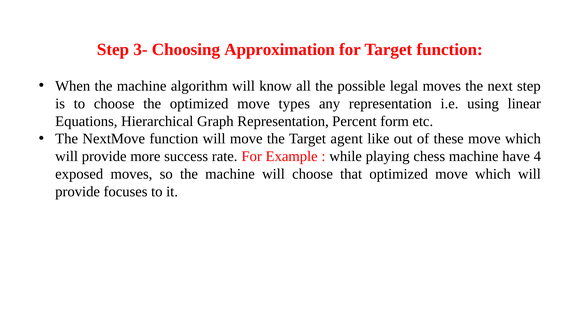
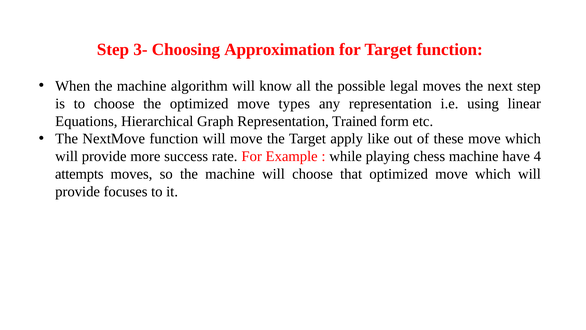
Percent: Percent -> Trained (354, 121)
agent: agent -> apply (347, 139)
exposed: exposed -> attempts (79, 174)
